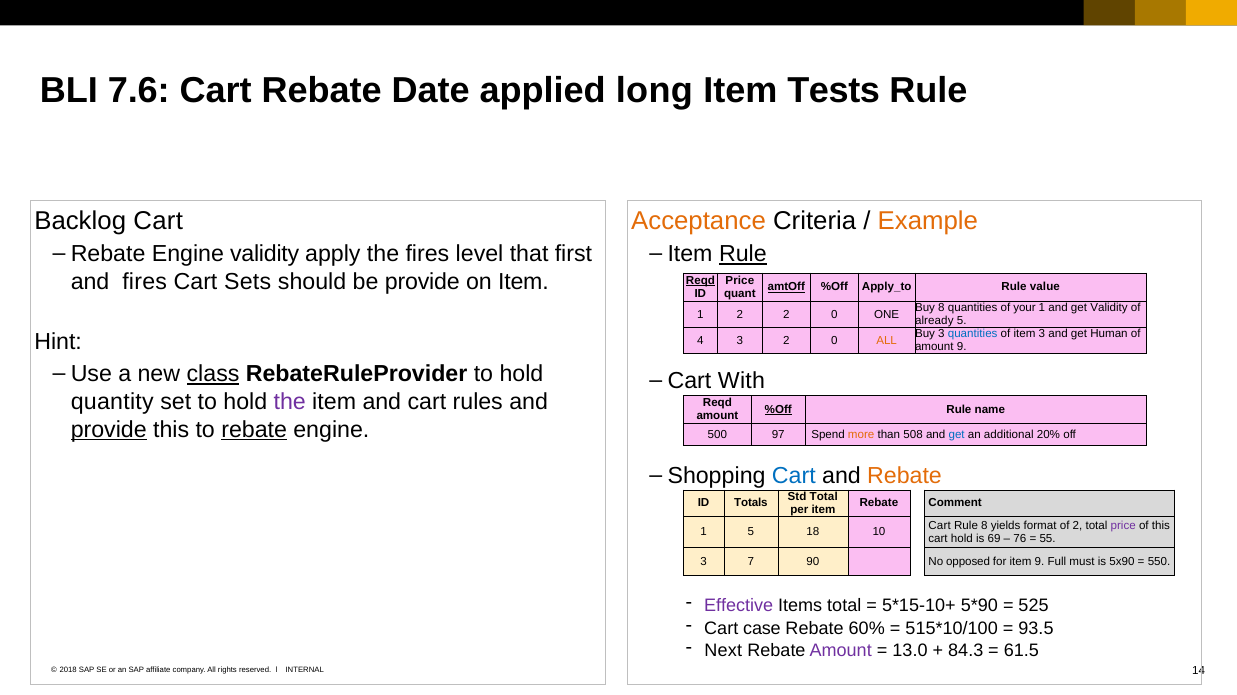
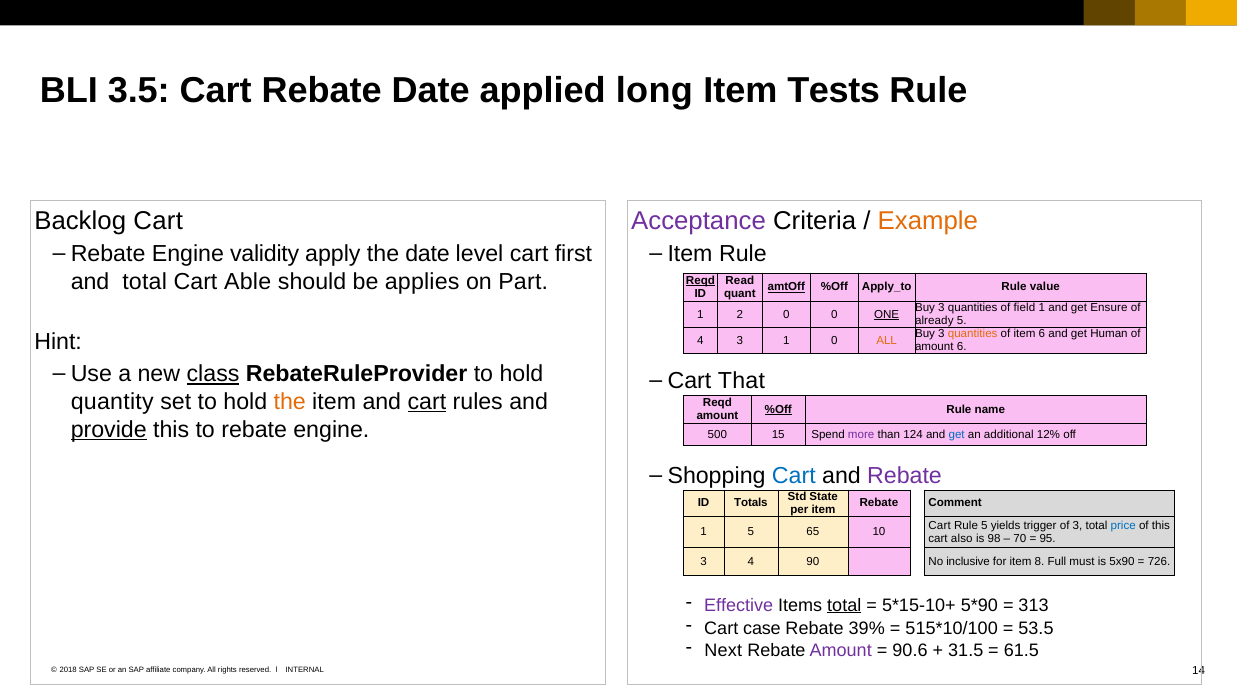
7.6: 7.6 -> 3.5 (139, 90)
Acceptance colour: orange -> purple (699, 221)
the fires: fires -> date (428, 254)
level that: that -> cart (529, 254)
Rule underline: present -> none (743, 254)
and fires: fires -> total (145, 282)
Sets: Sets -> Able (248, 282)
be provide: provide -> applies (422, 282)
on Item: Item -> Part (523, 282)
Price: Price -> Read (740, 281)
8: 8 -> 3 (941, 308)
your: your -> field (1024, 308)
get Validity: Validity -> Ensure (1109, 308)
2 2: 2 -> 0 (786, 314)
ONE underline: none -> present (887, 314)
quantities colour: blue -> orange (973, 334)
item 3: 3 -> 6 (1042, 334)
3 2: 2 -> 1 (786, 341)
amount 9: 9 -> 6 (962, 347)
With: With -> That (741, 381)
the colour: purple -> orange (290, 402)
cart underline: none -> present (427, 402)
rebate underline: present -> none (254, 430)
97: 97 -> 15 (778, 435)
more colour: orange -> purple (861, 435)
508: 508 -> 124 (913, 435)
20%: 20% -> 12% (1048, 435)
Rebate colour: orange -> purple (905, 476)
Std Total: Total -> State (824, 497)
Rule 8: 8 -> 5 (984, 526)
format: format -> trigger (1040, 526)
of 2: 2 -> 3 (1078, 526)
price colour: purple -> blue (1123, 526)
18: 18 -> 65 (813, 532)
cart hold: hold -> also (962, 539)
69: 69 -> 98 (994, 539)
76: 76 -> 70 (1020, 539)
55: 55 -> 95 (1048, 539)
3 7: 7 -> 4 (751, 562)
opposed: opposed -> inclusive (968, 562)
item 9: 9 -> 8 (1039, 562)
550: 550 -> 726 (1159, 562)
total underline: none -> present (844, 606)
525: 525 -> 313 (1034, 606)
60%: 60% -> 39% (867, 629)
93.5: 93.5 -> 53.5 (1036, 629)
13.0: 13.0 -> 90.6 (910, 652)
84.3: 84.3 -> 31.5 (966, 652)
